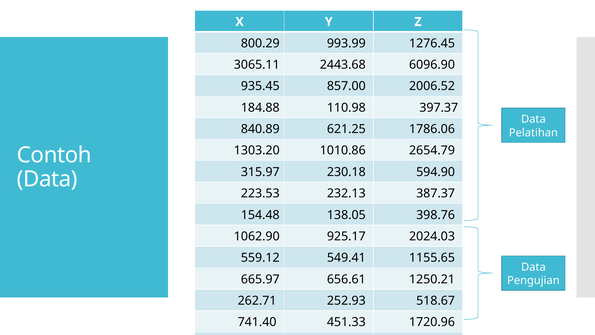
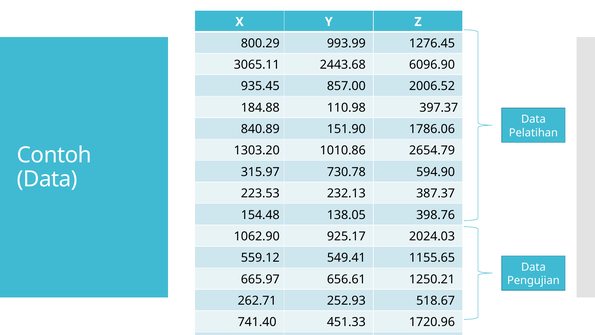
621.25: 621.25 -> 151.90 (346, 129)
230.18: 230.18 -> 730.78 (346, 172)
